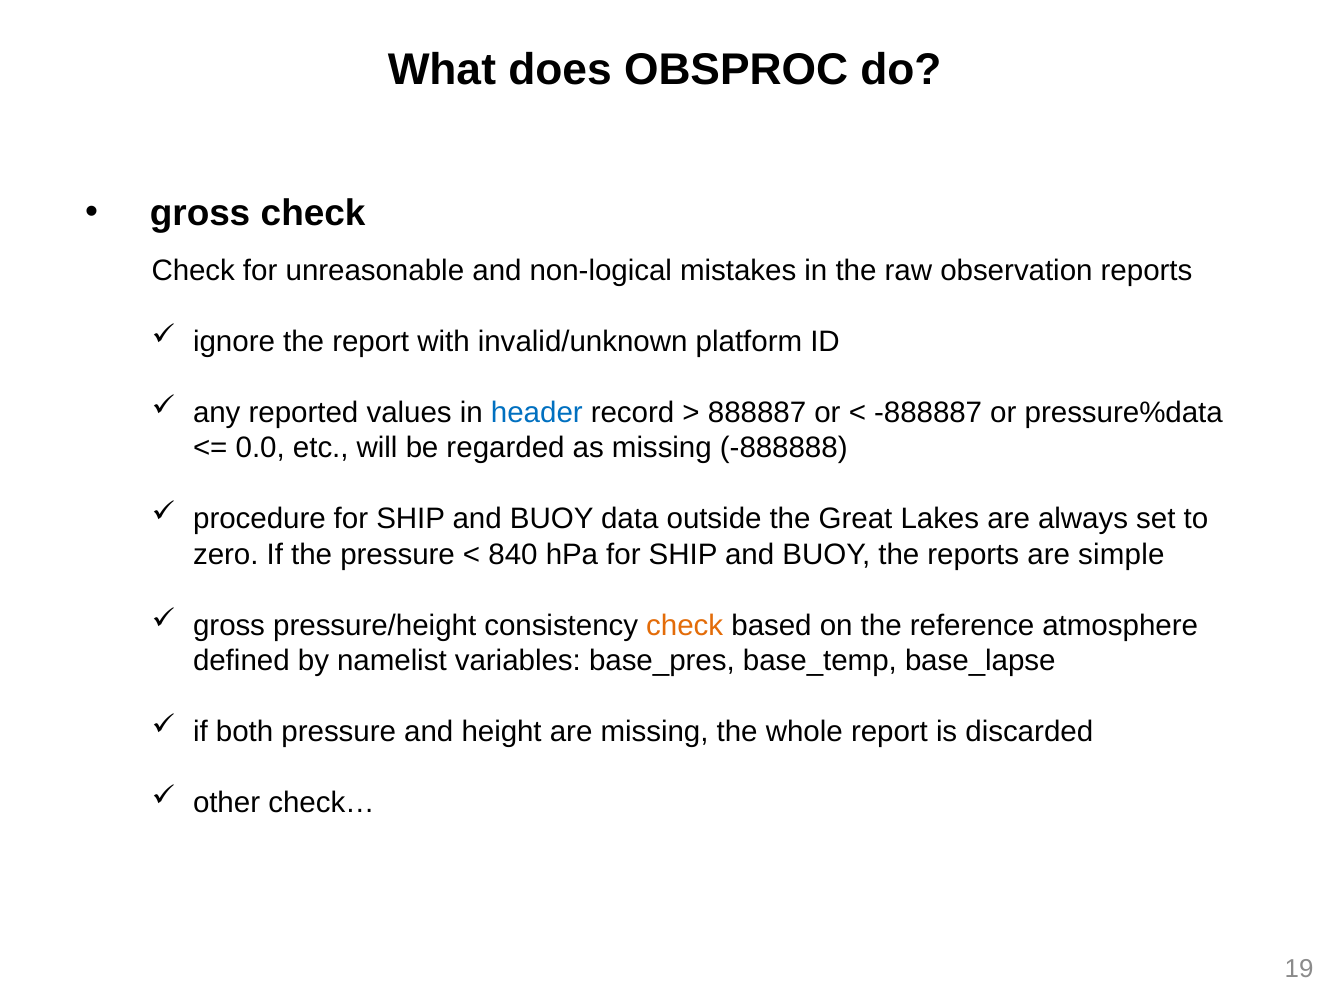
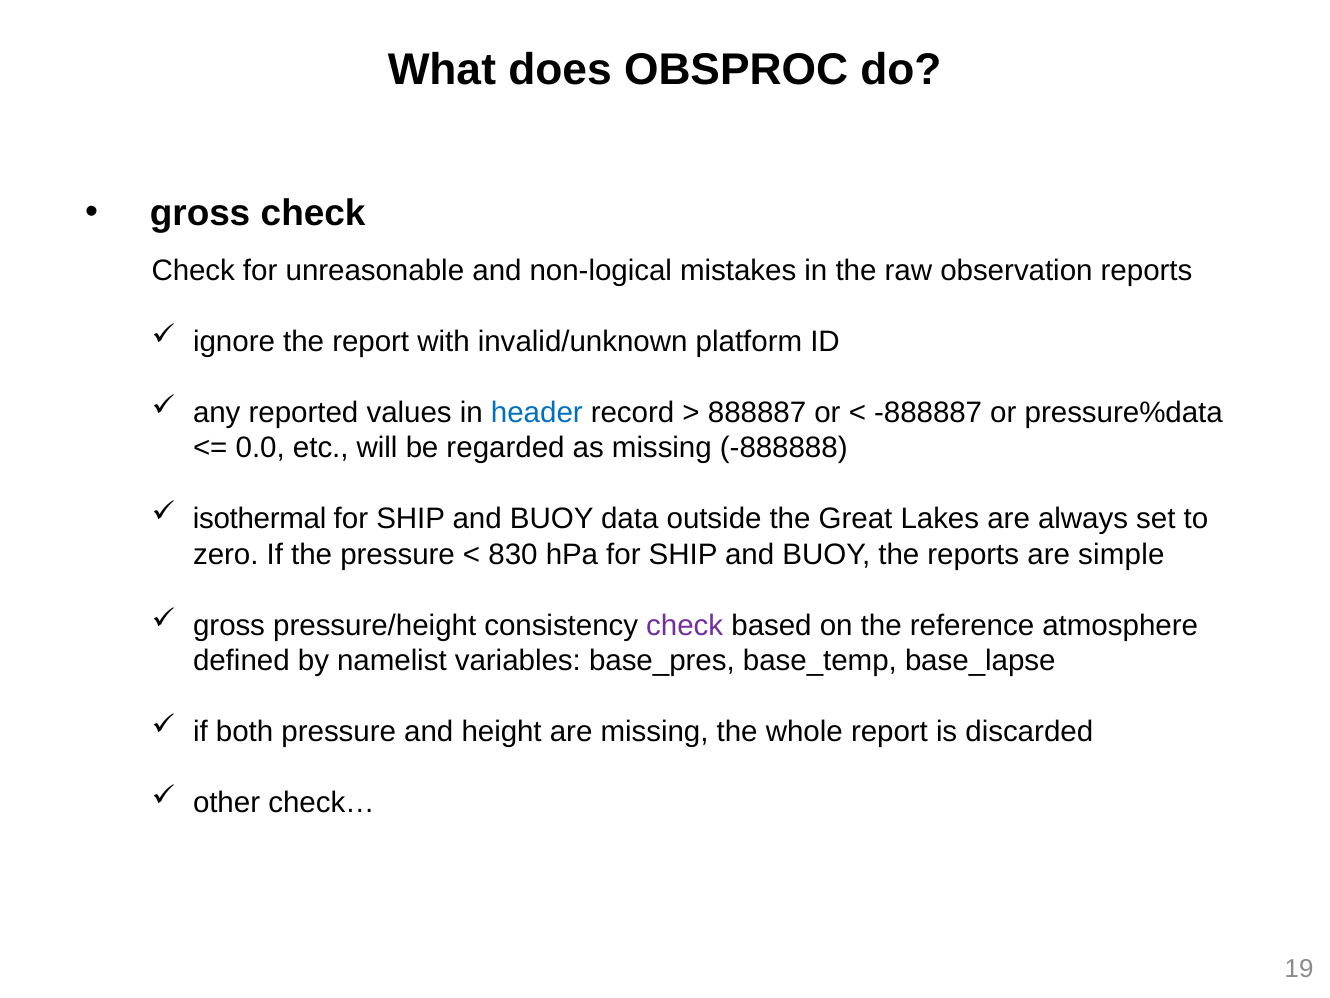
procedure: procedure -> isothermal (260, 519)
840: 840 -> 830 (513, 554)
check colour: orange -> purple (685, 625)
